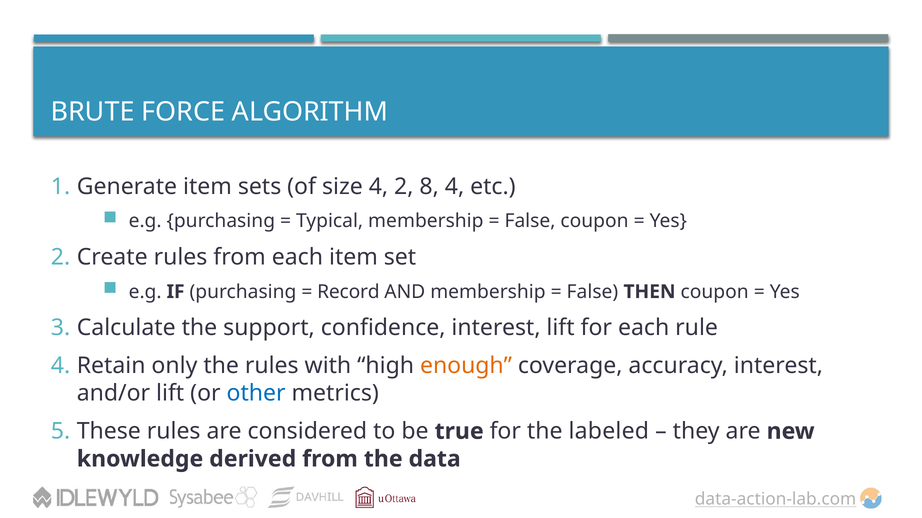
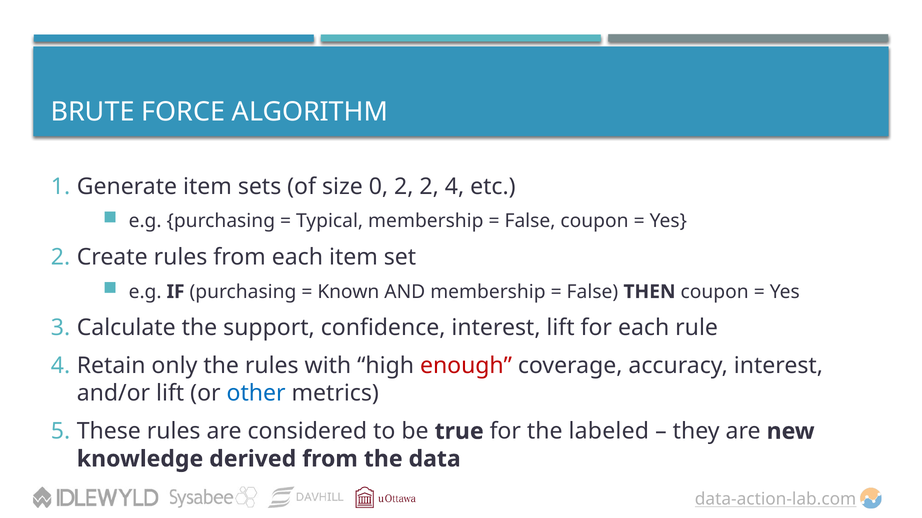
size 4: 4 -> 0 (378, 187)
2 8: 8 -> 2 (429, 187)
Record: Record -> Known (348, 292)
enough colour: orange -> red (466, 366)
